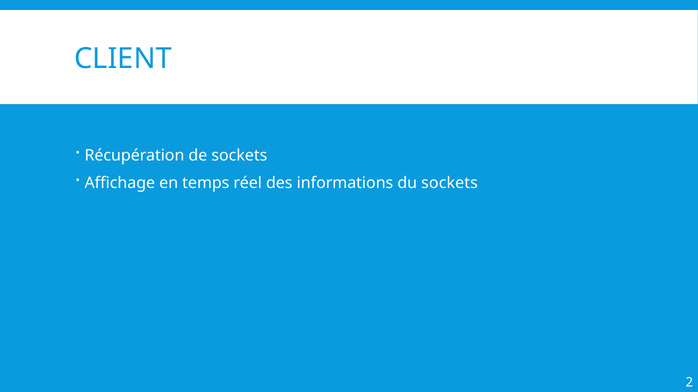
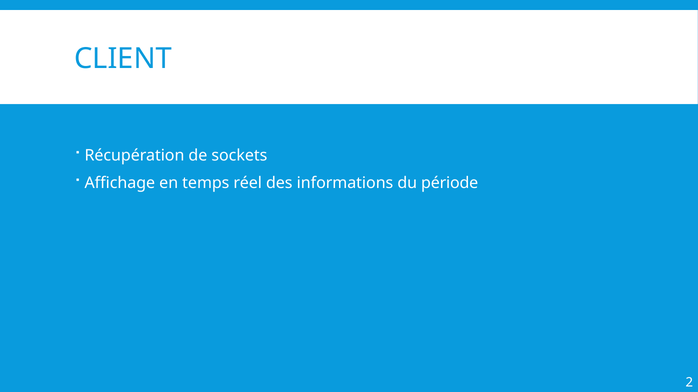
du sockets: sockets -> période (450, 183)
